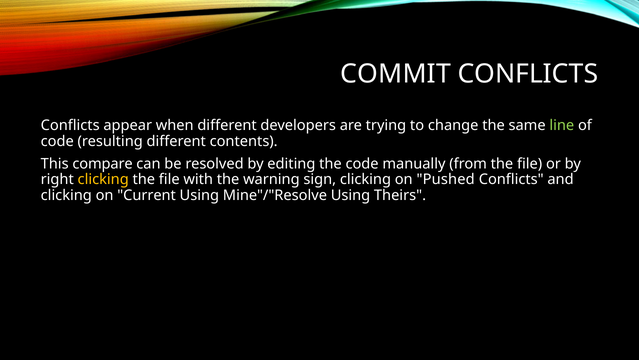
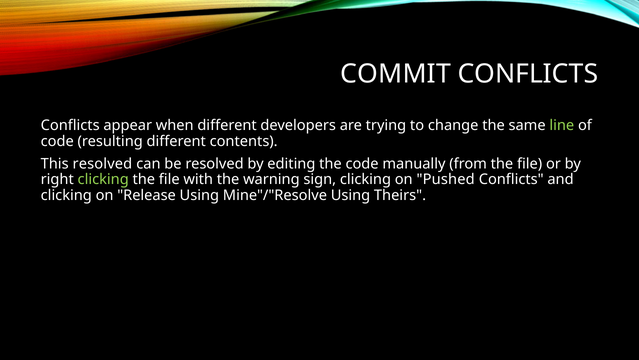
This compare: compare -> resolved (102, 163)
clicking colour: yellow -> light green (103, 179)
Current: Current -> Release (147, 195)
